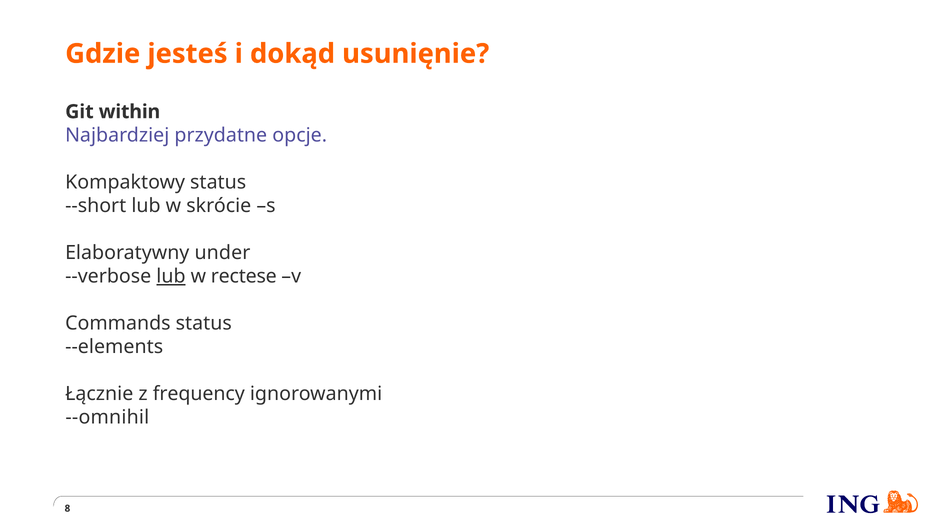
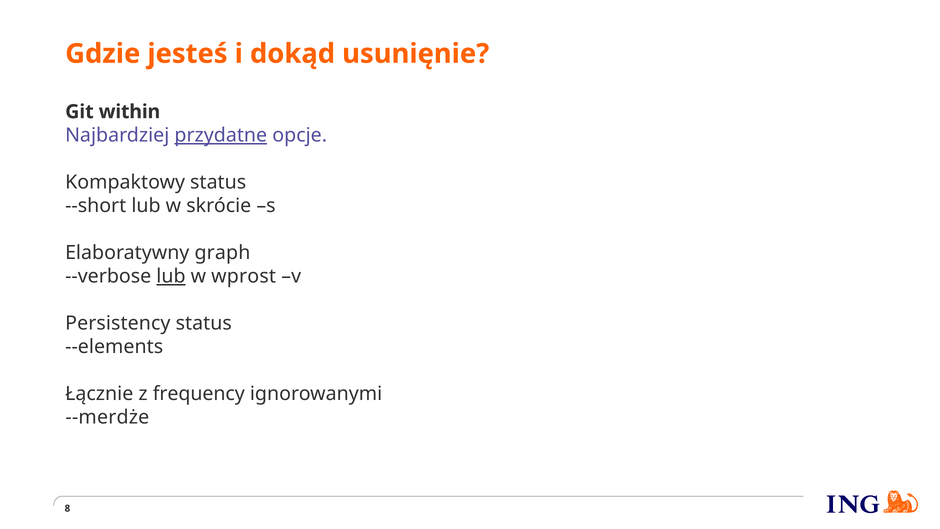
przydatne underline: none -> present (221, 135)
under: under -> graph (222, 253)
rectese: rectese -> wprost (244, 276)
Commands: Commands -> Persistency (118, 323)
--omnihil: --omnihil -> --merdże (107, 417)
